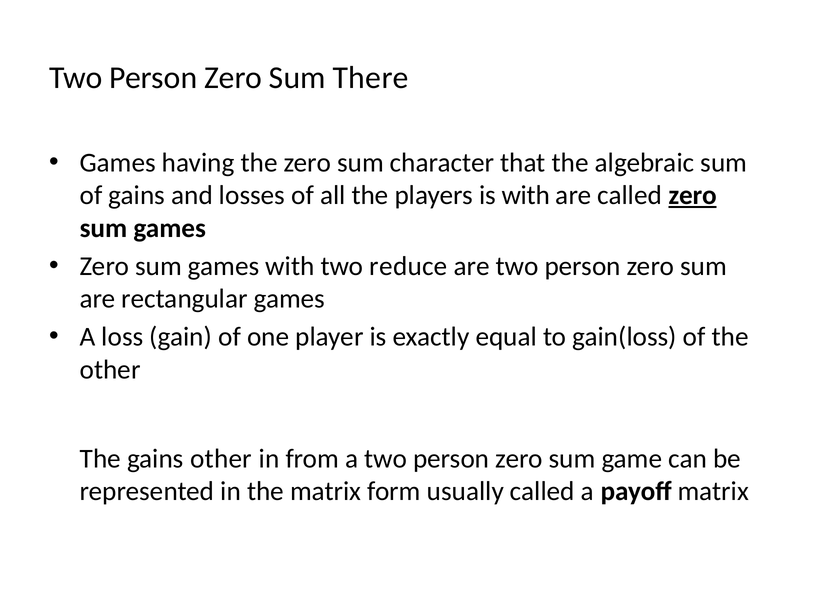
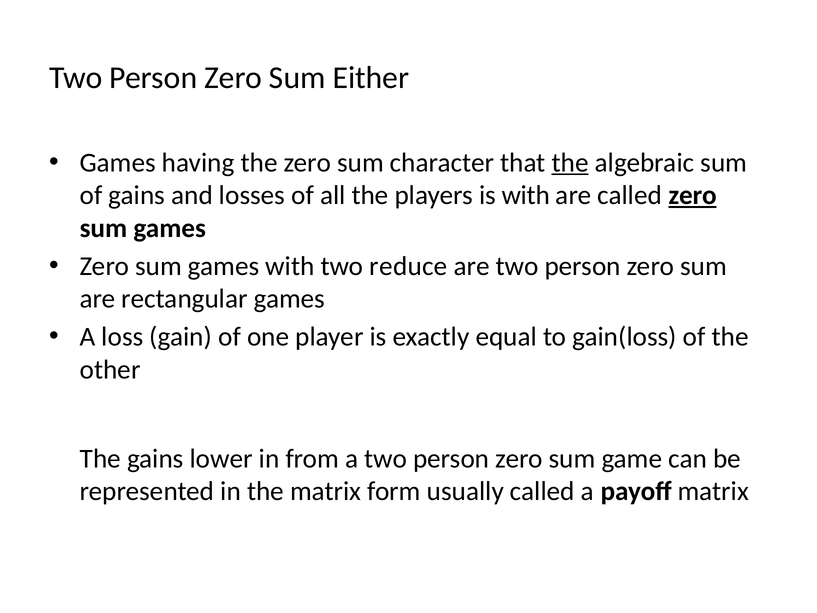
There: There -> Either (371, 78)
the underline: none -> present (570, 163)
gains other: other -> lower (221, 459)
